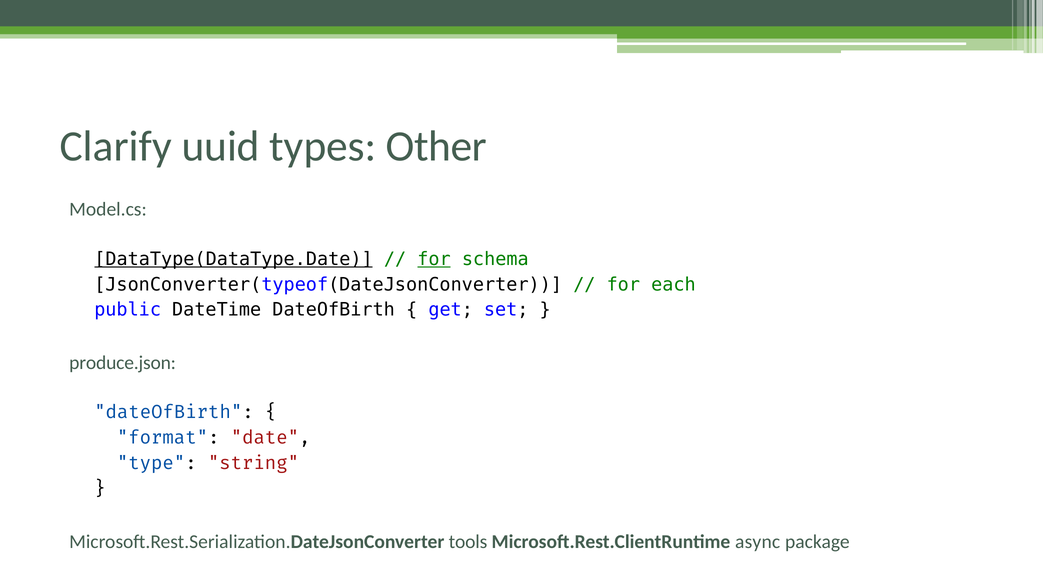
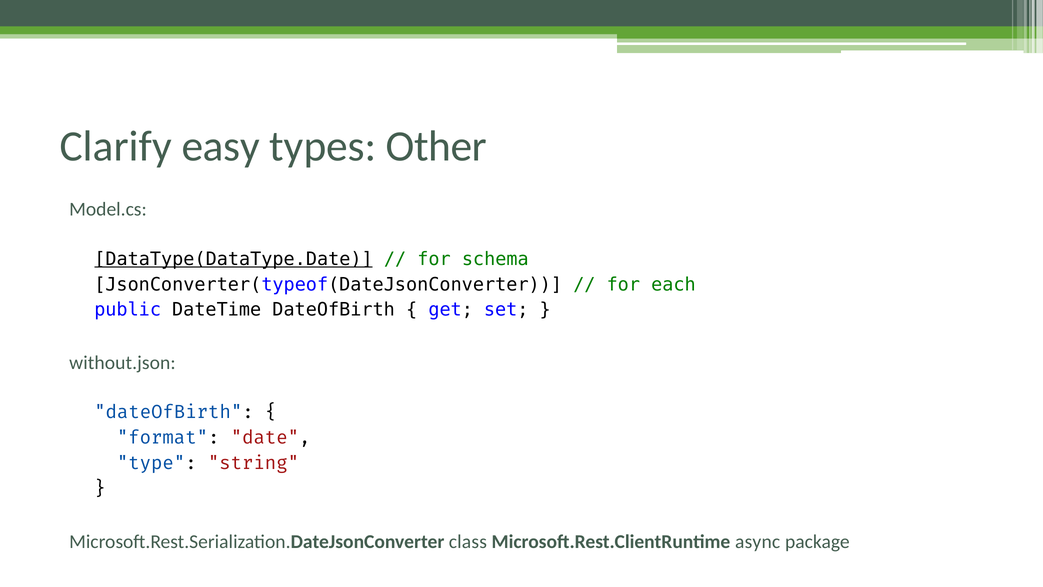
uuid: uuid -> easy (221, 146)
for underline: present -> none (434, 259)
produce.json: produce.json -> without.json (122, 363)
tools: tools -> class (468, 541)
